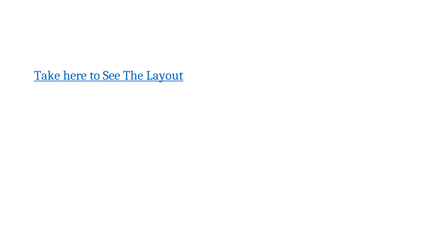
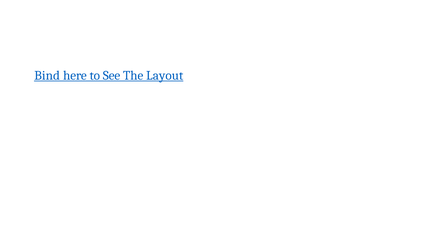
Take: Take -> Bind (47, 76)
